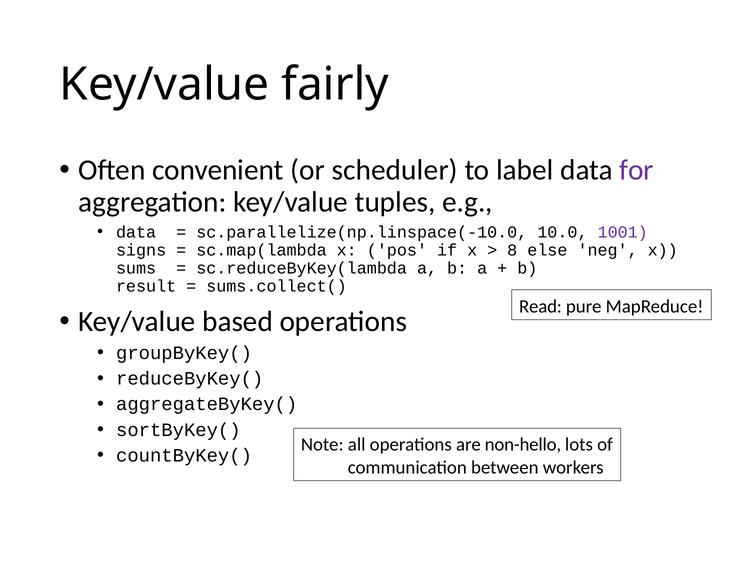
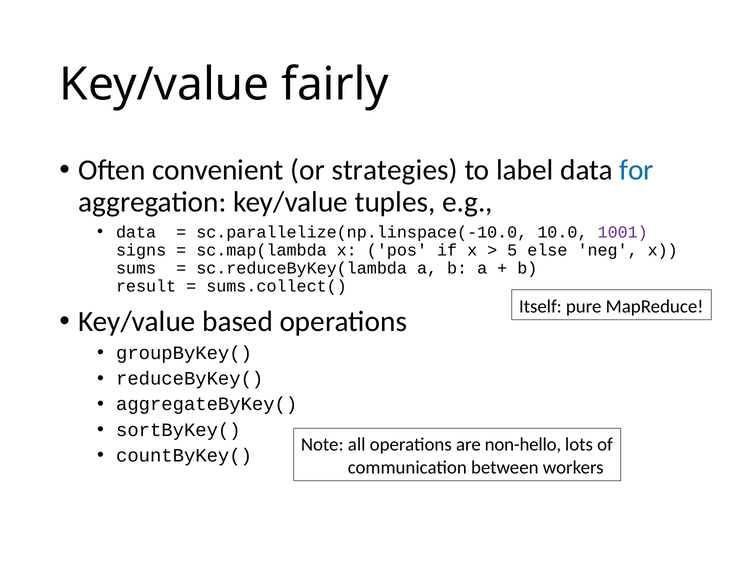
scheduler: scheduler -> strategies (395, 170)
for colour: purple -> blue (637, 170)
8: 8 -> 5 (512, 250)
Read: Read -> Itself (540, 306)
